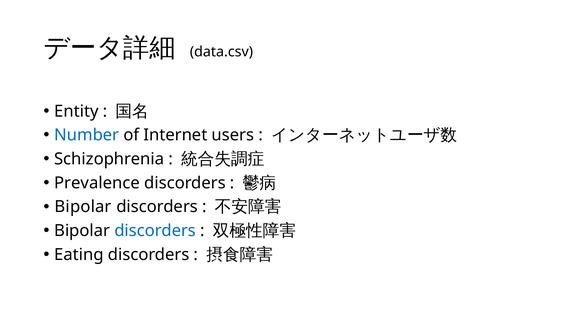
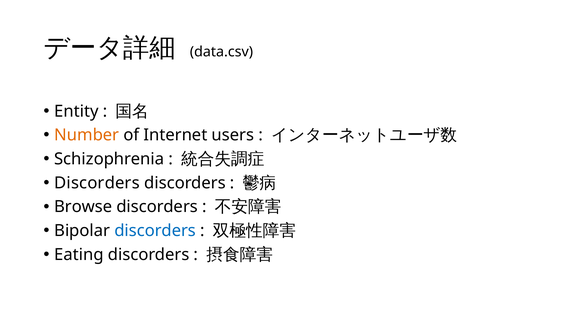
Number colour: blue -> orange (87, 135)
Prevalence: Prevalence -> Discorders (97, 183)
Bipolar: Bipolar -> Browse (83, 207)
